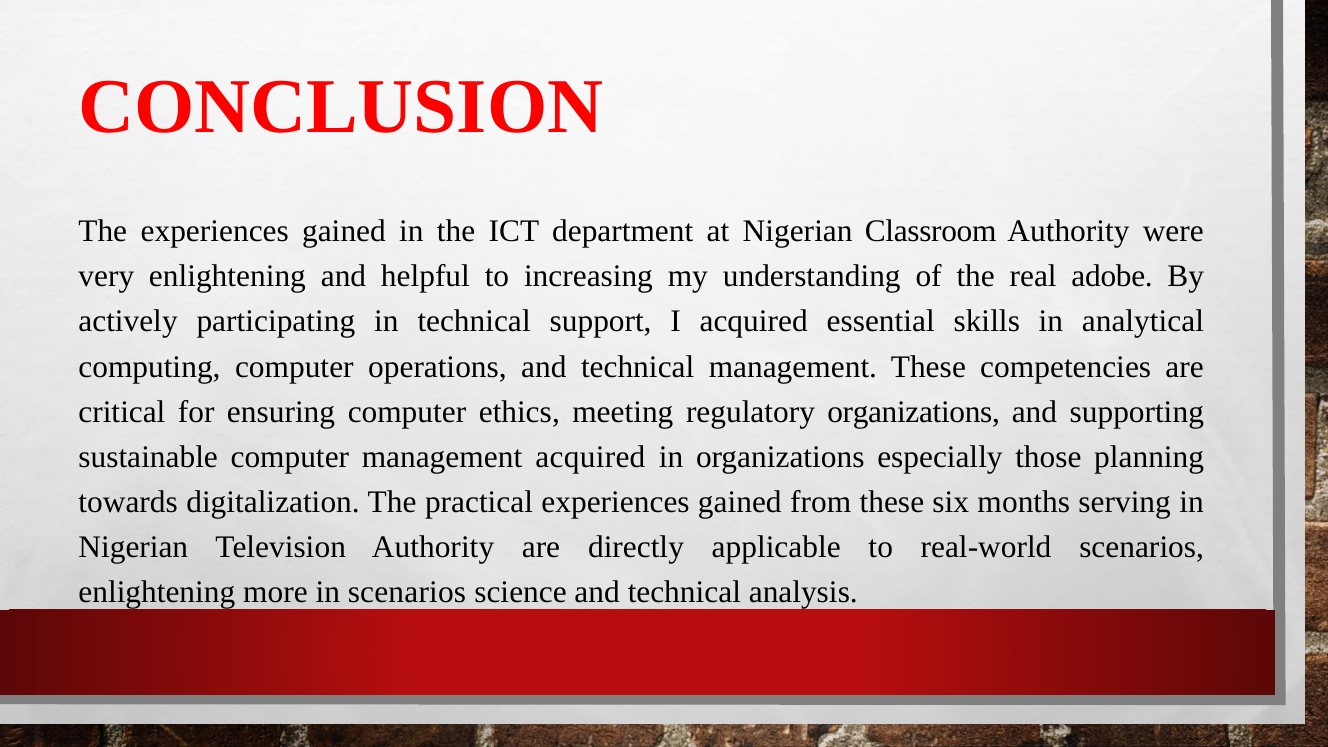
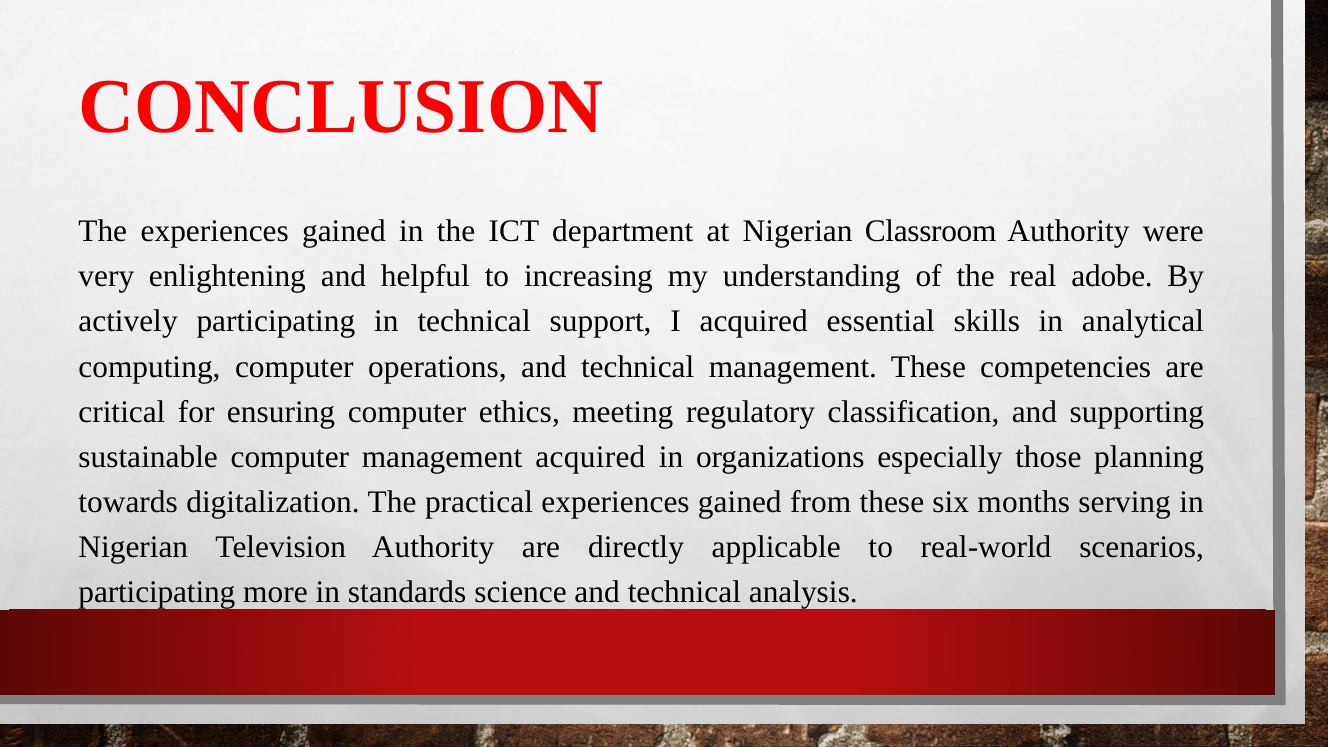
regulatory organizations: organizations -> classification (913, 412)
enlightening: enlightening -> participating (157, 593)
in scenarios: scenarios -> standards (407, 593)
